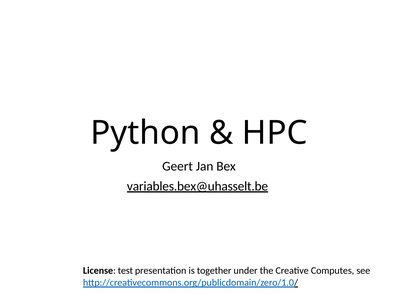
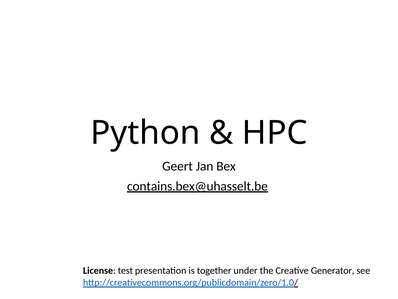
variables.bex@uhasselt.be: variables.bex@uhasselt.be -> contains.bex@uhasselt.be (197, 186)
Computes: Computes -> Generator (333, 270)
